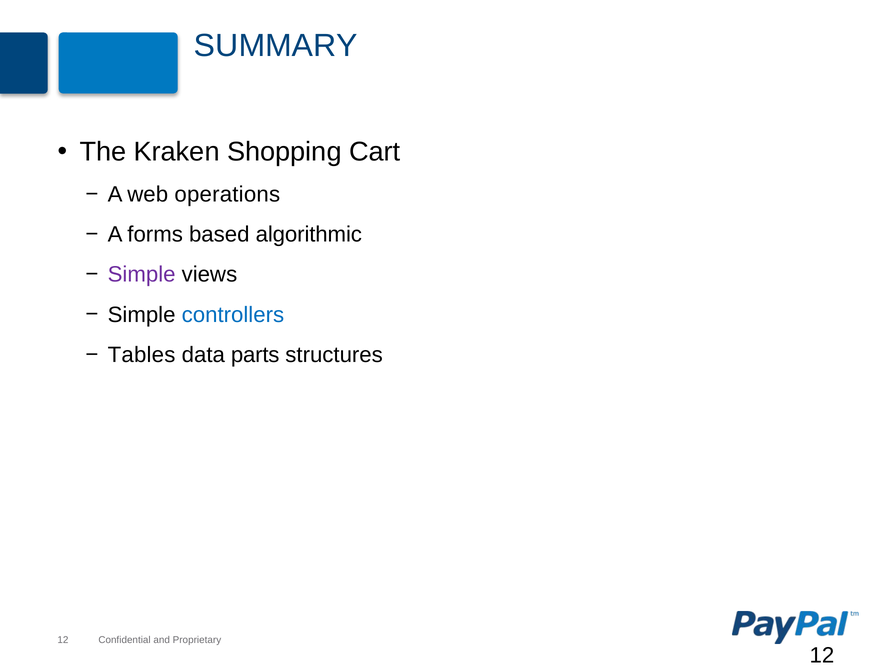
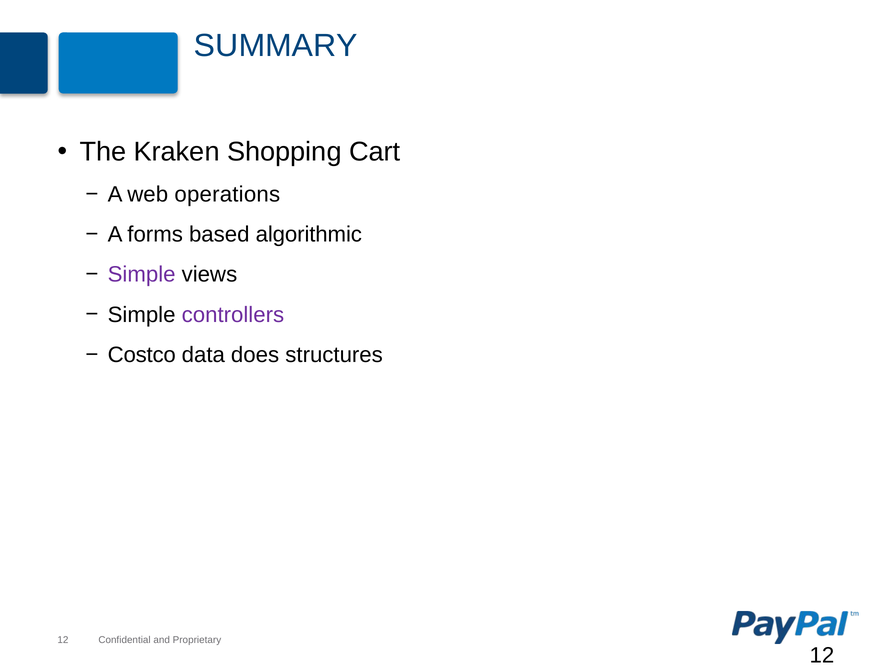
controllers colour: blue -> purple (233, 315)
Tables: Tables -> Costco (142, 355)
parts: parts -> does (255, 355)
